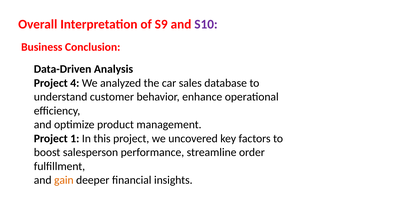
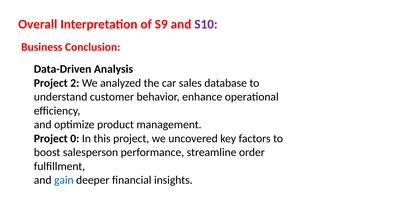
4: 4 -> 2 (75, 83)
1: 1 -> 0 (75, 138)
gain colour: orange -> blue (64, 180)
